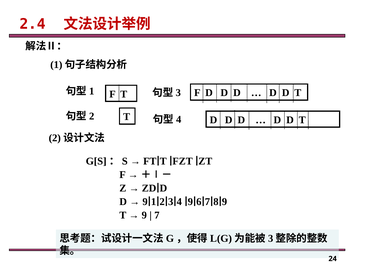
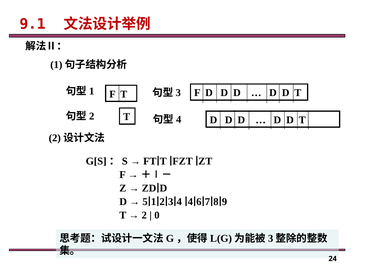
2.4: 2.4 -> 9.1 (33, 24)
9: 9 -> 5 (145, 202)
9: 9 -> 4 (190, 202)
9: 9 -> 2 (144, 215)
7: 7 -> 0 (157, 215)
